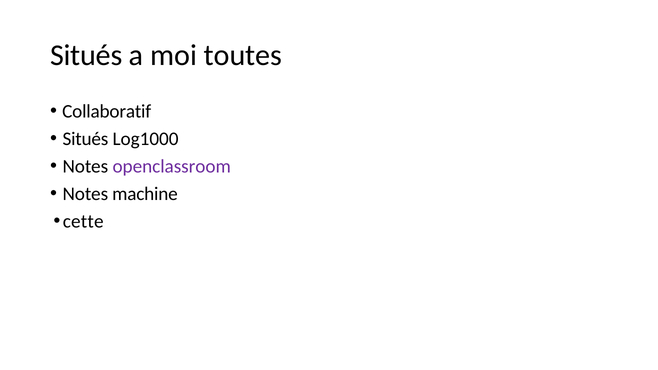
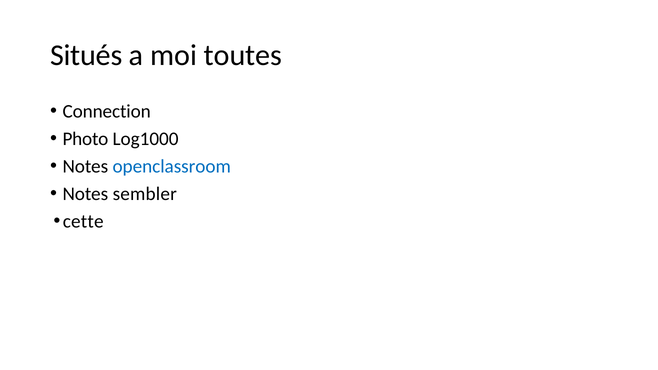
Collaboratif: Collaboratif -> Connection (107, 111)
Situés: Situés -> Photo (85, 139)
openclassroom colour: purple -> blue (172, 166)
machine: machine -> sembler (145, 194)
